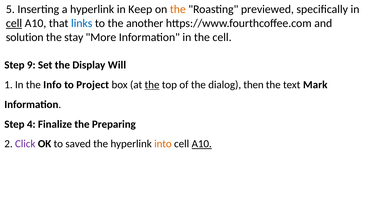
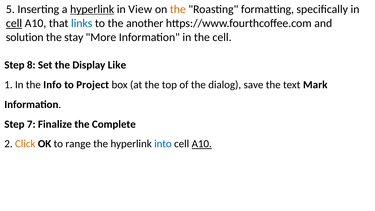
hyperlink underline: none -> present (92, 9)
Keep: Keep -> View (140, 9)
previewed: previewed -> formatting (267, 9)
9: 9 -> 8 (31, 65)
Will: Will -> Like (117, 65)
the underline: present -> none (152, 85)
then: then -> save (254, 85)
4: 4 -> 7 (31, 124)
Preparing: Preparing -> Complete (114, 124)
Click colour: purple -> orange (25, 144)
saved: saved -> range (78, 144)
into colour: orange -> blue (163, 144)
